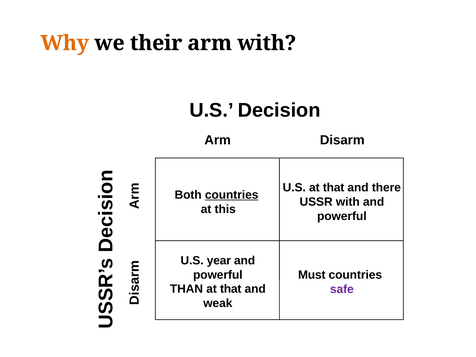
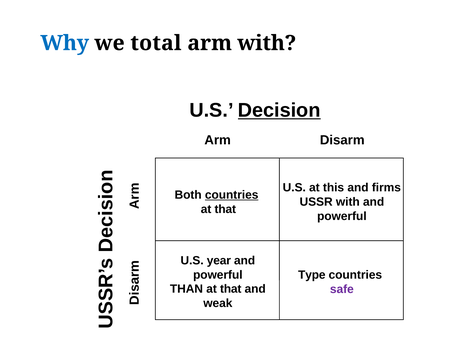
Why colour: orange -> blue (65, 43)
their: their -> total (156, 43)
Decision underline: none -> present (279, 110)
U.S at that: that -> this (334, 188)
there: there -> firms (386, 188)
this: this -> that (225, 209)
Must: Must -> Type (312, 275)
